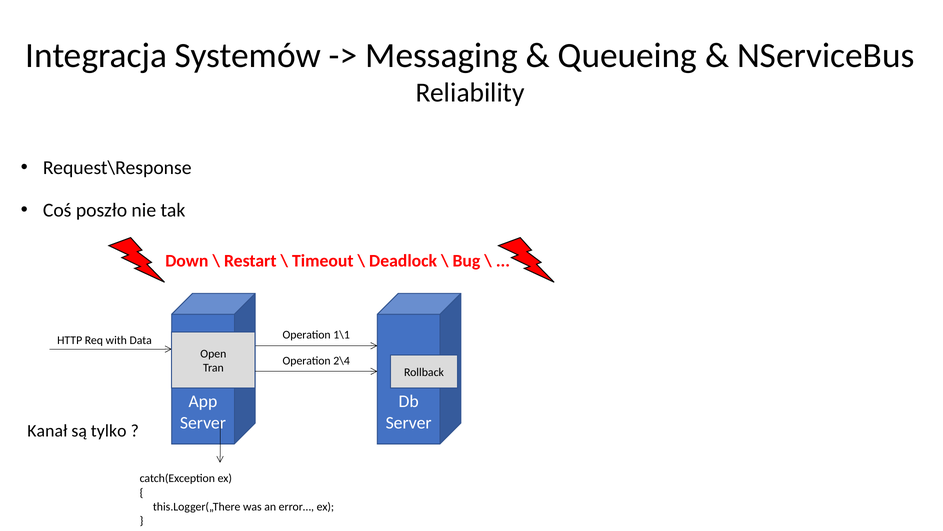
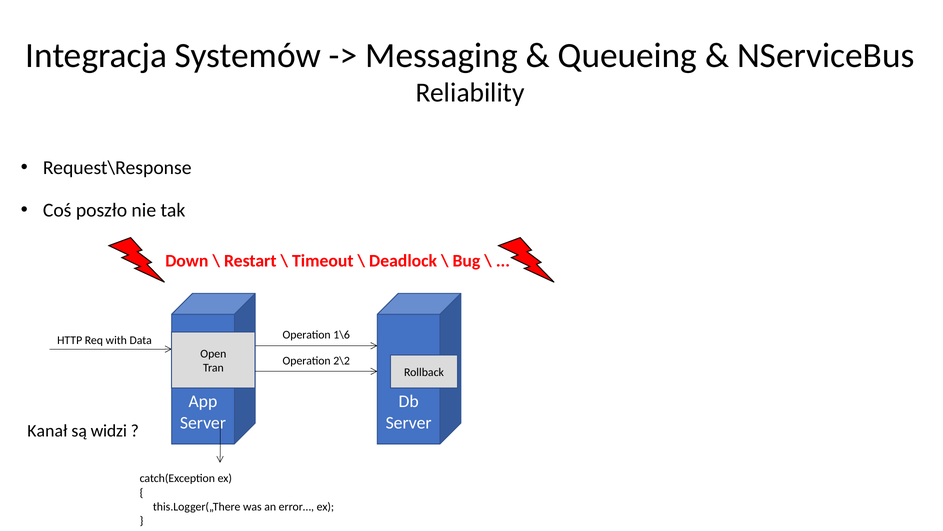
1\1: 1\1 -> 1\6 (342, 334)
2\4: 2\4 -> 2\2 (342, 360)
tylko: tylko -> widzi (109, 430)
